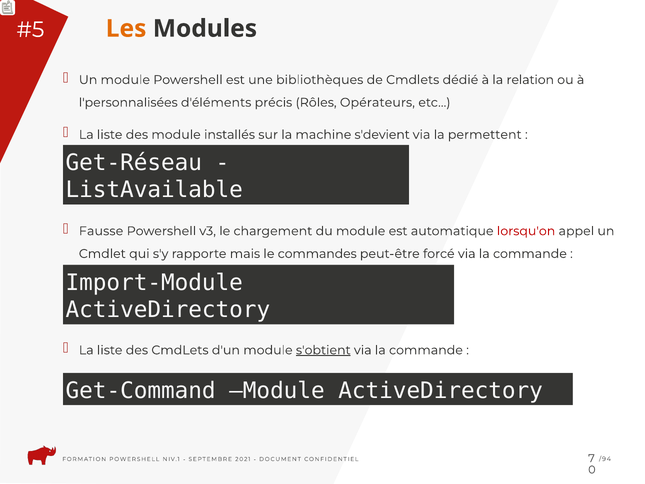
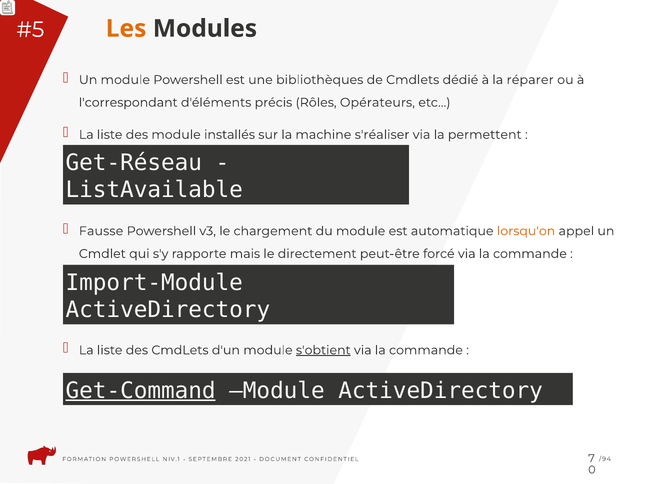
relation: relation -> réparer (530, 80)
l'personnalisées: l'personnalisées -> l'correspondant (128, 102)
s'devient: s'devient -> s'réaliser (382, 135)
lorsqu'on colour: red -> orange (526, 231)
commandes: commandes -> directement (317, 254)
Get-Command underline: none -> present (141, 390)
